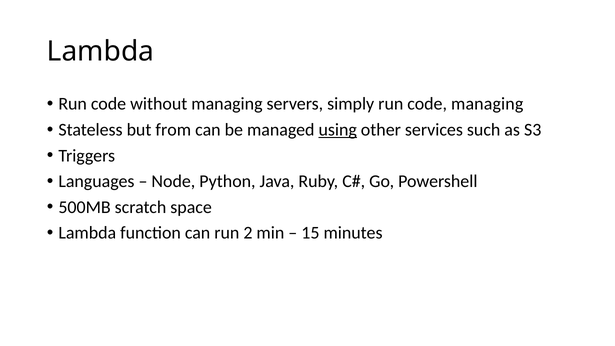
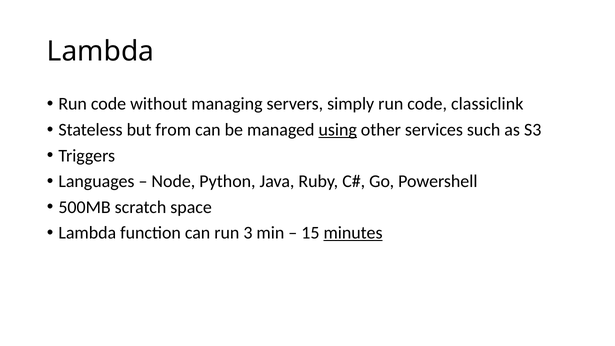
code managing: managing -> classiclink (487, 104)
2: 2 -> 3 (248, 233)
minutes underline: none -> present (353, 233)
